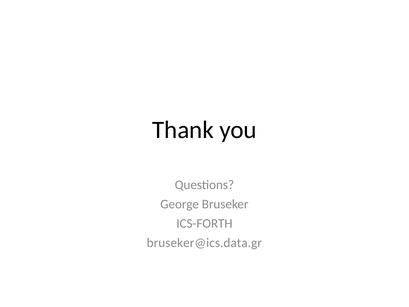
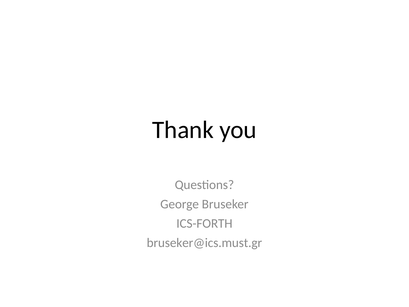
bruseker@ics.data.gr: bruseker@ics.data.gr -> bruseker@ics.must.gr (204, 243)
